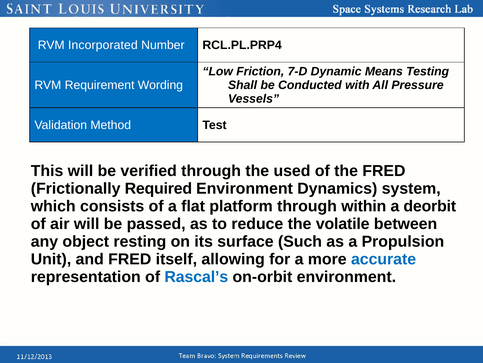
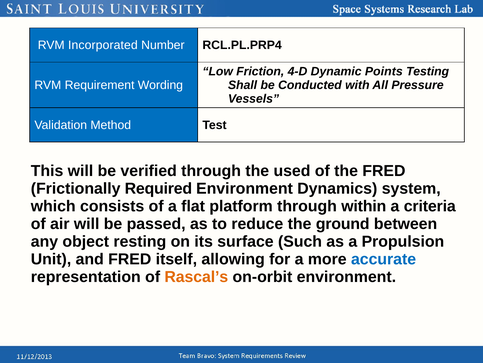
7-D: 7-D -> 4-D (298, 71)
Means: Means -> Points (384, 71)
deorbit: deorbit -> criteria (430, 206)
volatile: volatile -> ground (343, 224)
Rascal’s colour: blue -> orange (196, 277)
